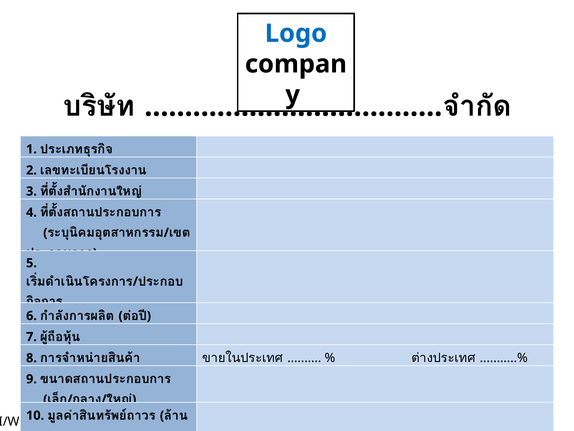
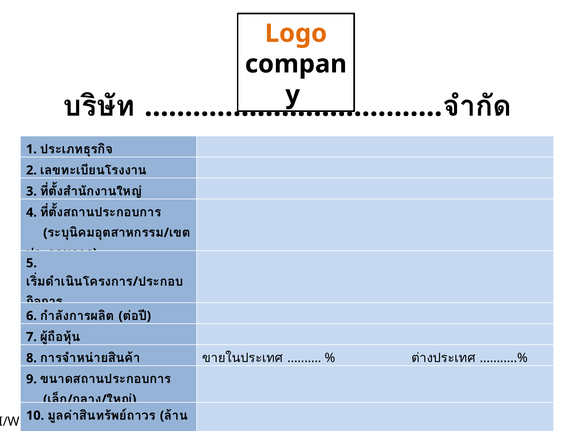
Logo colour: blue -> orange (296, 33)
